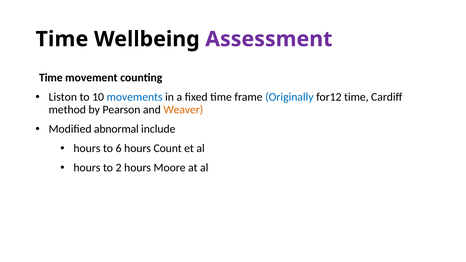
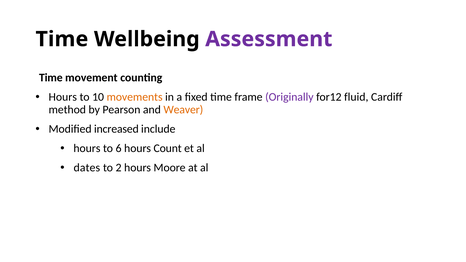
Liston: Liston -> Hours (63, 97)
movements colour: blue -> orange (135, 97)
Originally colour: blue -> purple (289, 97)
for12 time: time -> fluid (356, 97)
abnormal: abnormal -> increased (116, 129)
hours: hours -> dates (87, 168)
